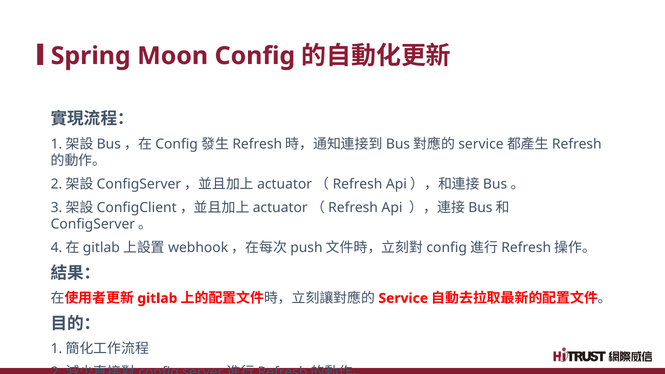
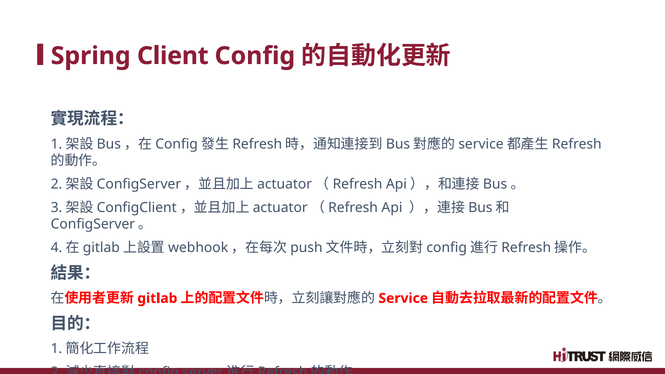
Moon: Moon -> Client (173, 56)
